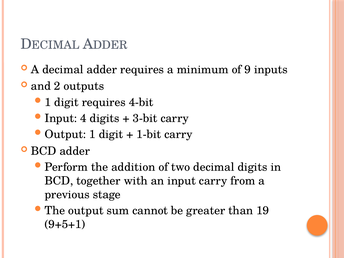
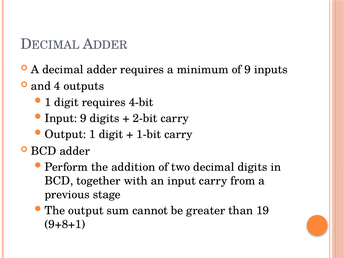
2: 2 -> 4 (57, 86)
Input 4: 4 -> 9 (83, 118)
3-bit: 3-bit -> 2-bit (145, 118)
9+5+1: 9+5+1 -> 9+8+1 (65, 224)
